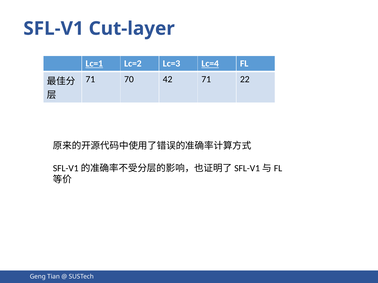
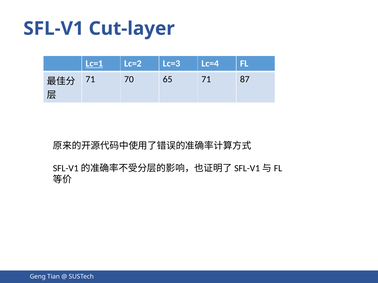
Lc=4 underline: present -> none (210, 64)
42: 42 -> 65 (168, 79)
22: 22 -> 87 (245, 79)
